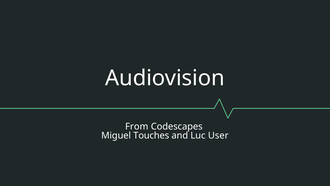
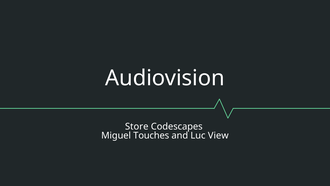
From: From -> Store (137, 126)
User: User -> View (218, 135)
